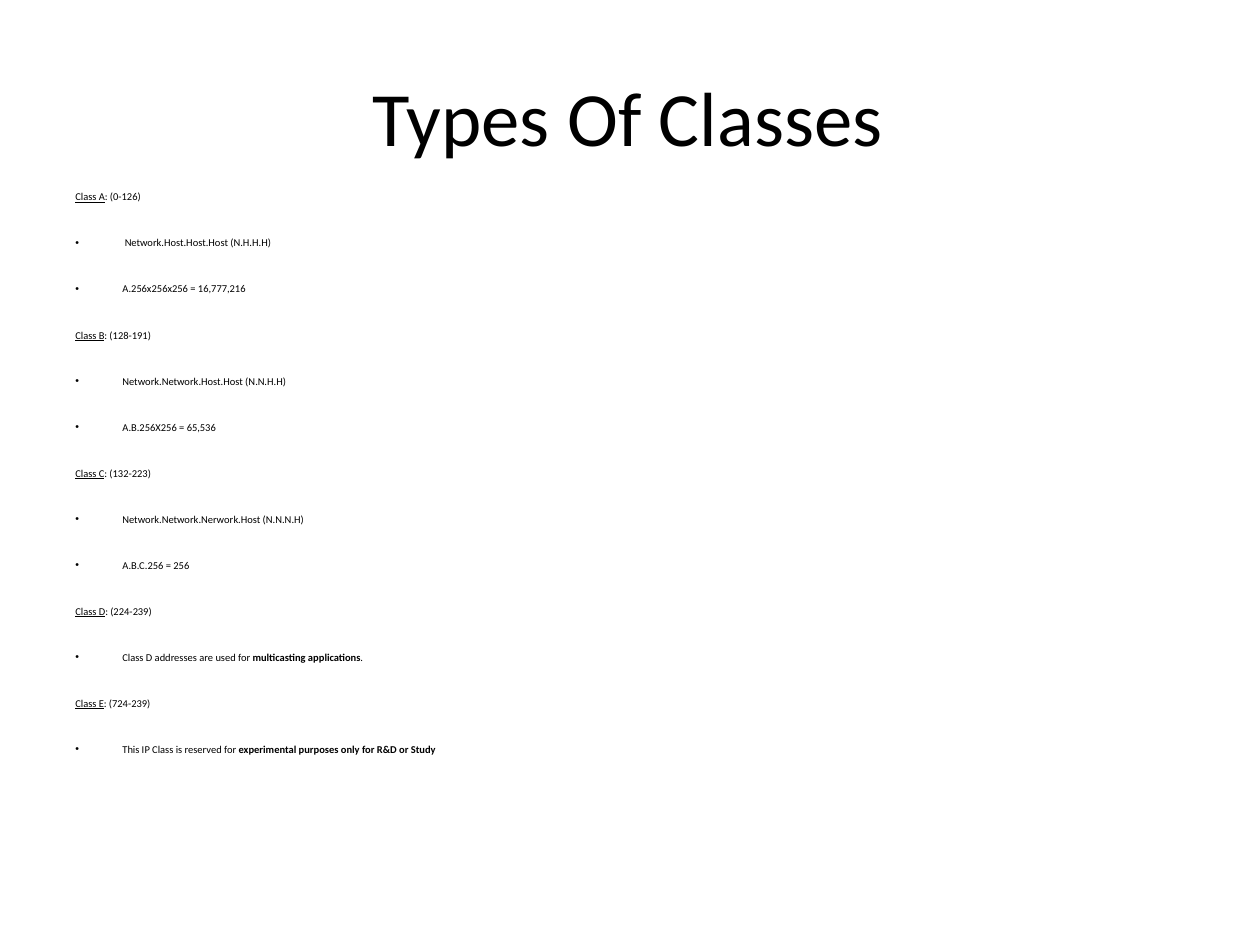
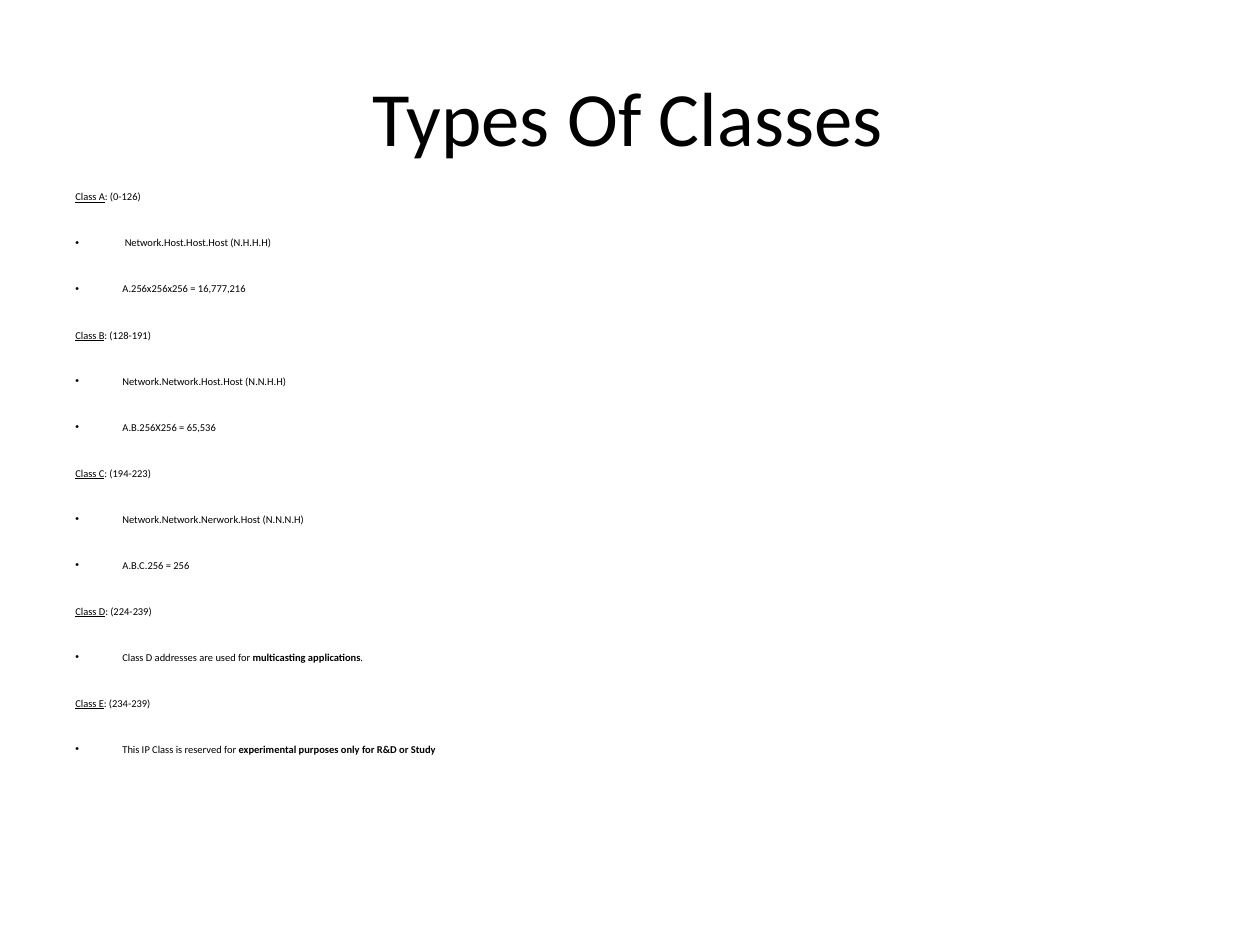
132-223: 132-223 -> 194-223 (130, 474)
724-239: 724-239 -> 234-239 (130, 704)
